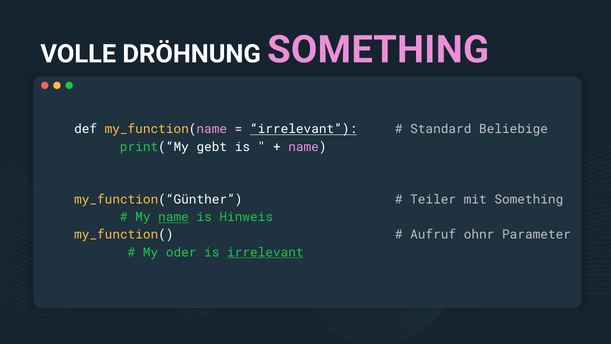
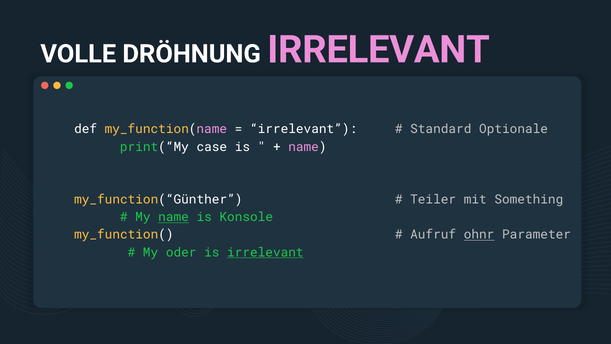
DRÖHNUNG SOMETHING: SOMETHING -> IRRELEVANT (378, 50)
irrelevant underline: present -> none (304, 129)
Beliebige: Beliebige -> Optionale (514, 129)
gebt: gebt -> case (212, 147)
Hinweis: Hinweis -> Konsole (246, 217)
ohnr underline: none -> present (479, 235)
